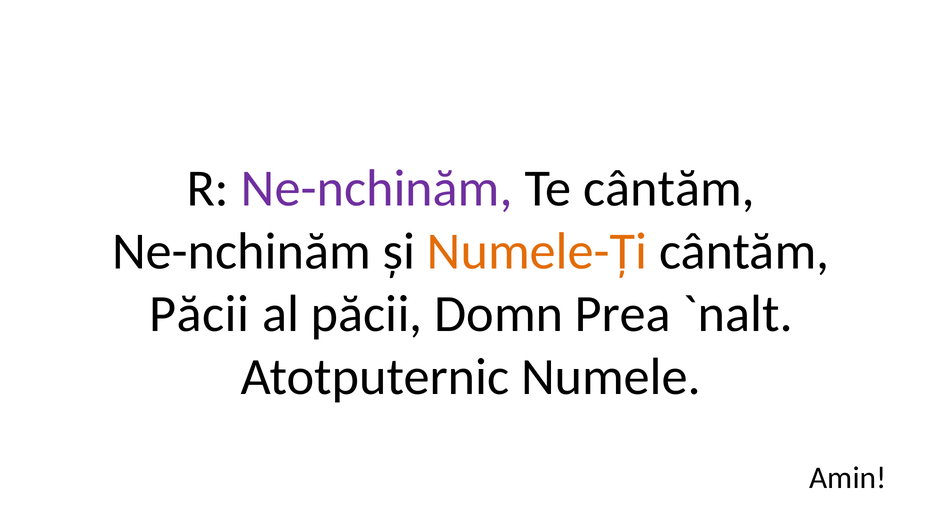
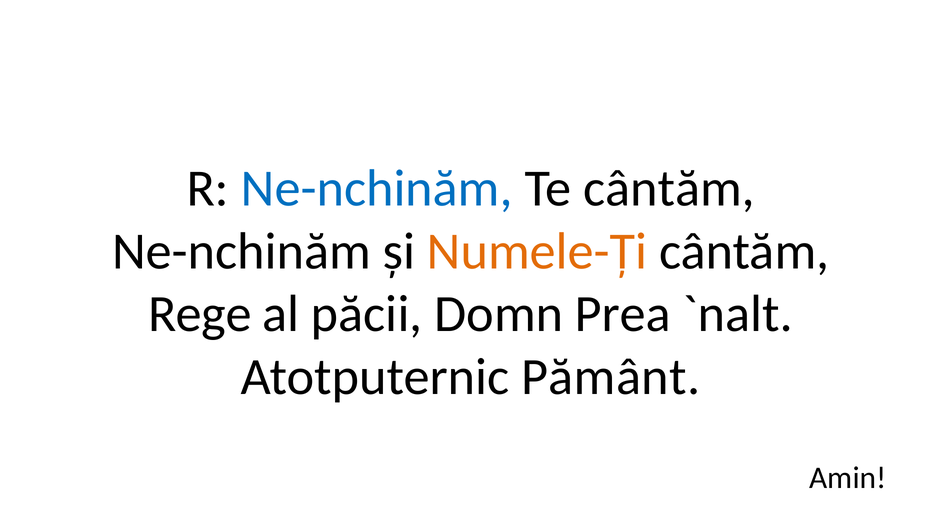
Ne-nchinăm colour: purple -> blue (377, 189)
Păcii: Păcii -> Rege (200, 314)
Numele: Numele -> Pământ (611, 377)
